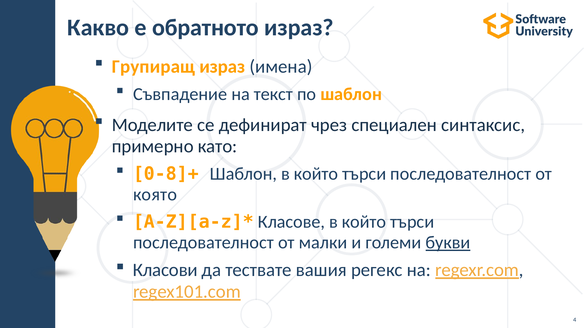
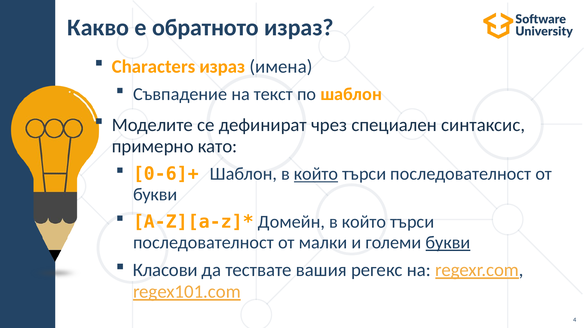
Групиращ: Групиращ -> Characters (153, 67)
0-8]+: 0-8]+ -> 0-6]+ (166, 174)
който underline: none -> present (316, 174)
която: която -> букви (155, 195)
Класове: Класове -> Домейн (291, 222)
